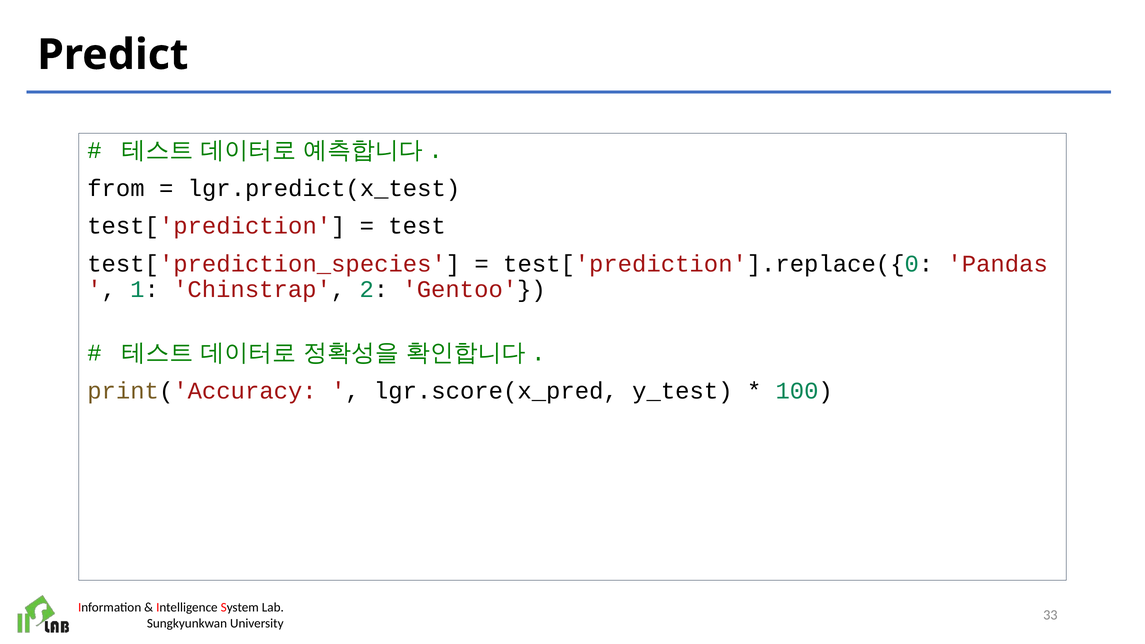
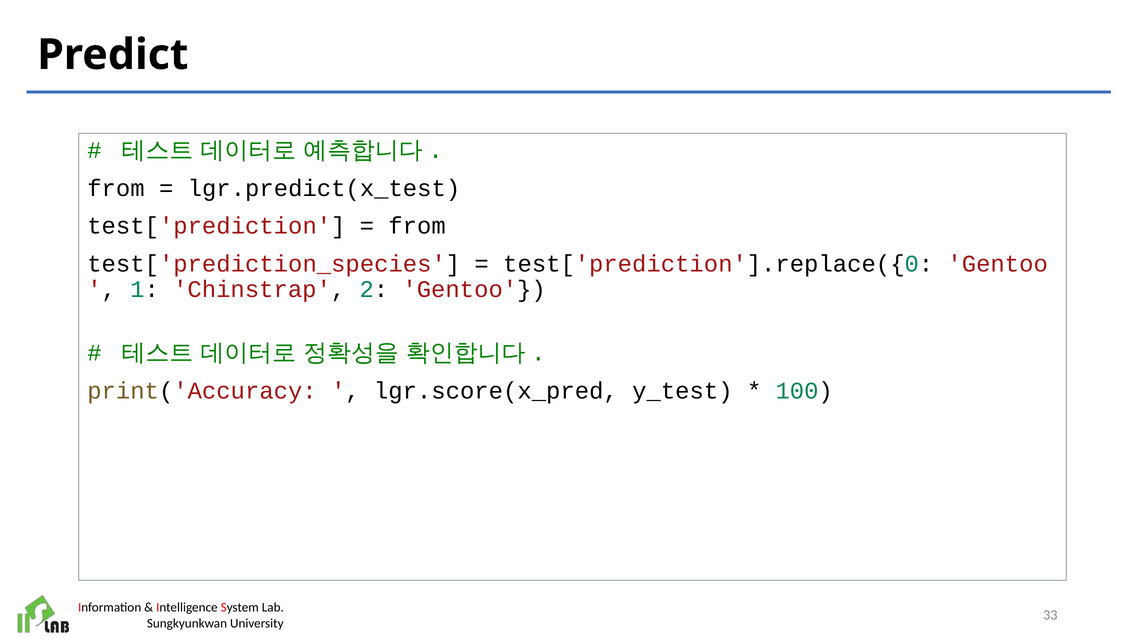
test: test -> from (417, 226)
test['prediction'].replace({0 Pandas: Pandas -> Gentoo (998, 264)
